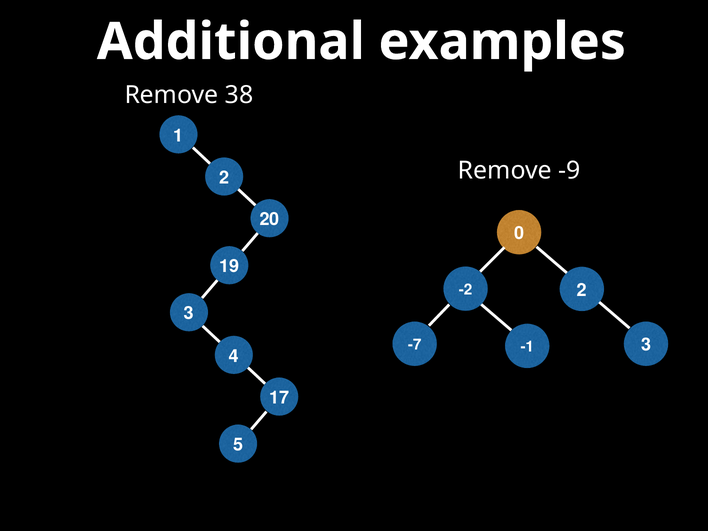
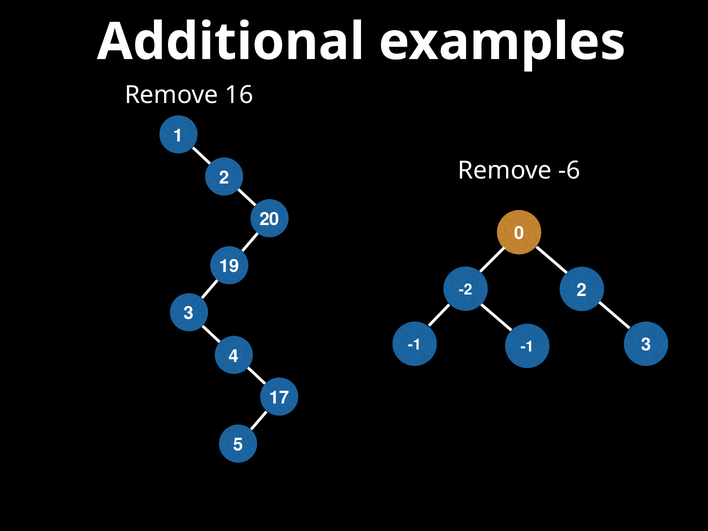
38: 38 -> 16 (239, 95)
-9: -9 -> -6 (569, 171)
-7: -7 -> -1 (415, 345)
